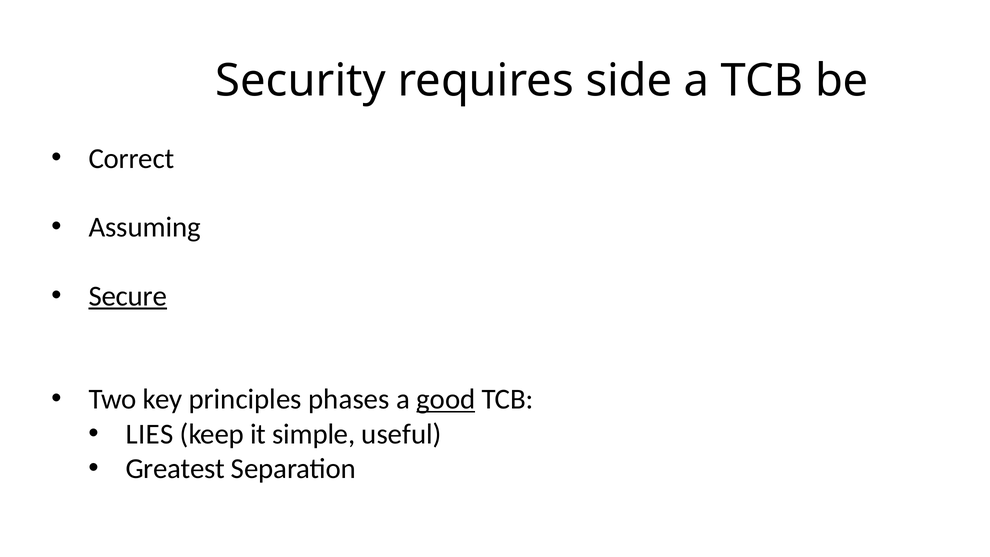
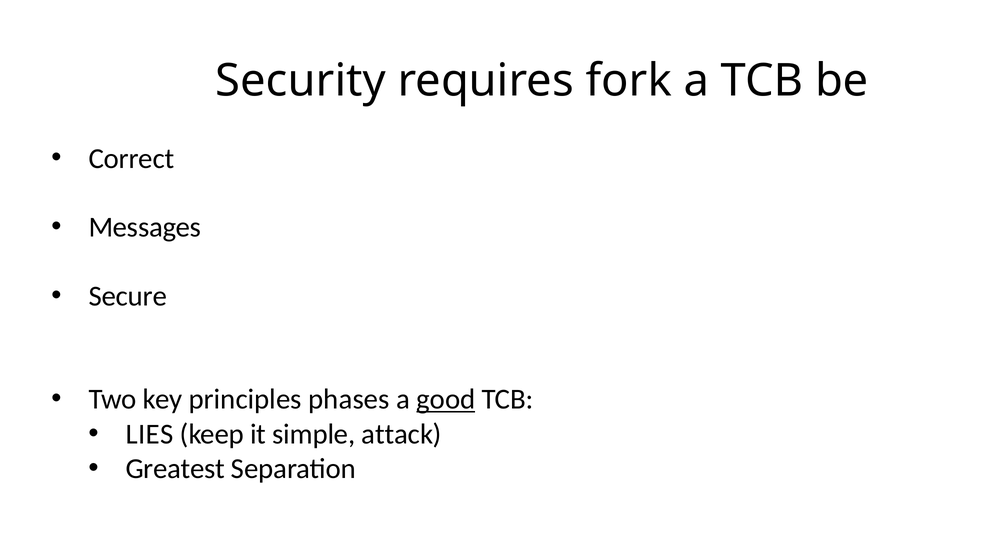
side: side -> fork (629, 81)
Assuming: Assuming -> Messages (145, 227)
Secure underline: present -> none (128, 296)
useful: useful -> attack (402, 434)
